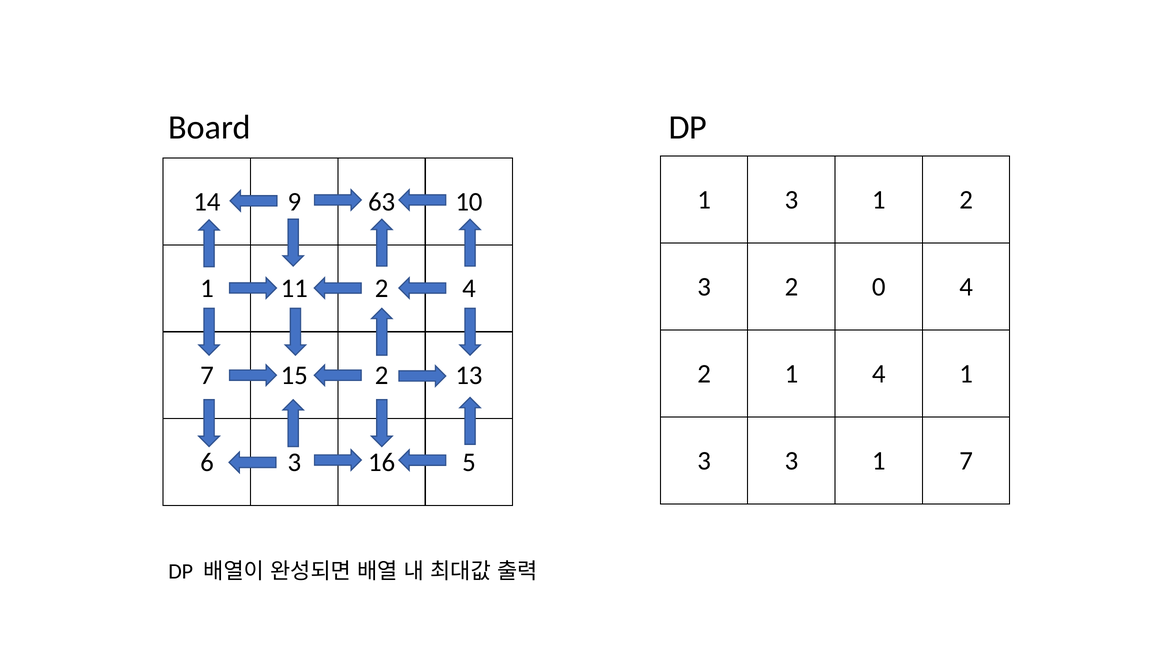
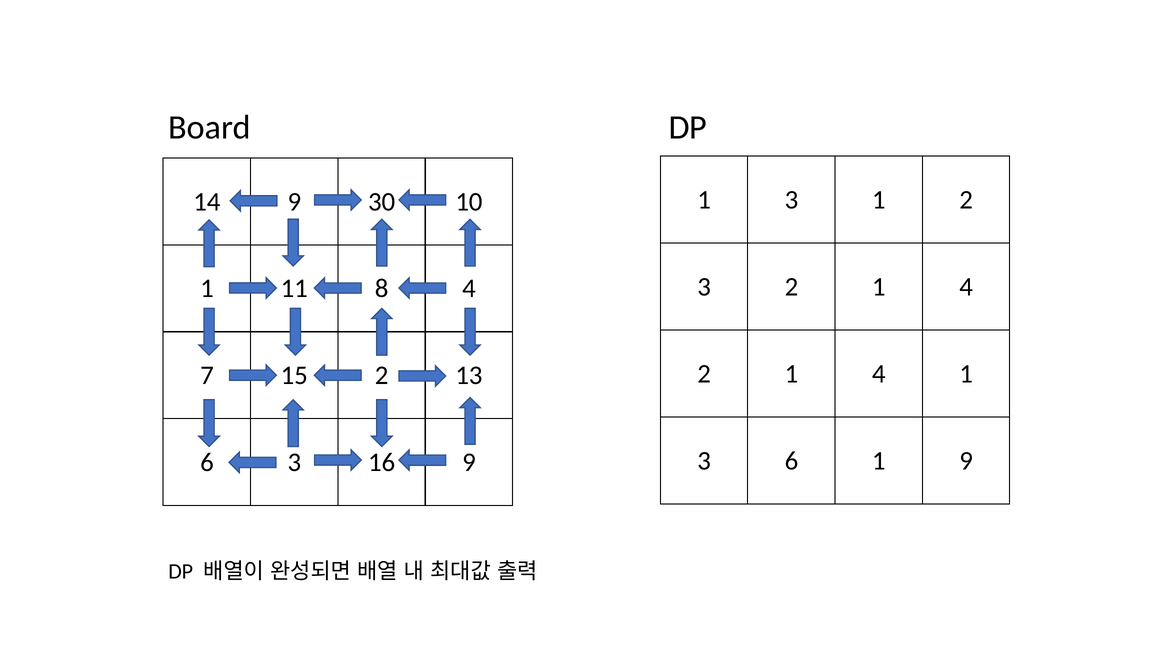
63: 63 -> 30 (382, 202)
3 2 0: 0 -> 1 (879, 287)
11 2: 2 -> 8 (382, 289)
3 3: 3 -> 6 (791, 461)
1 7: 7 -> 9 (966, 461)
16 5: 5 -> 9 (469, 462)
